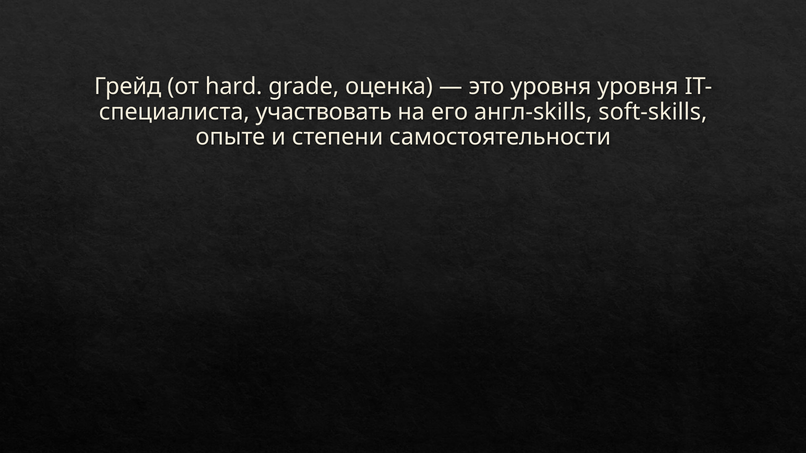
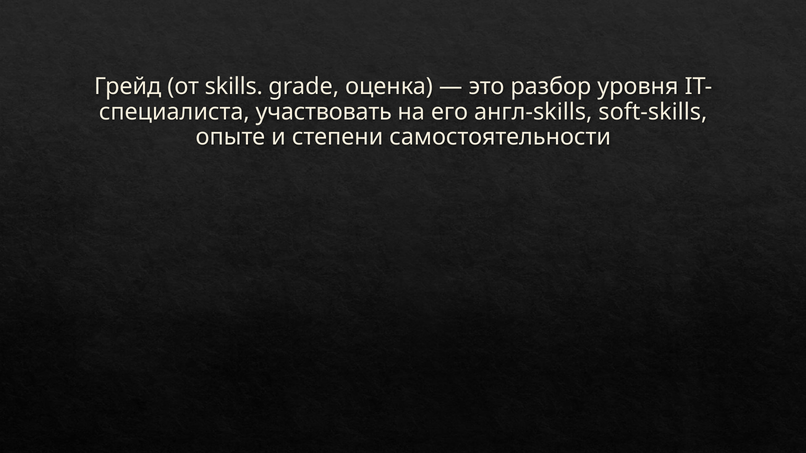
hard: hard -> skills (234, 87)
это уровня: уровня -> разбор (551, 87)
